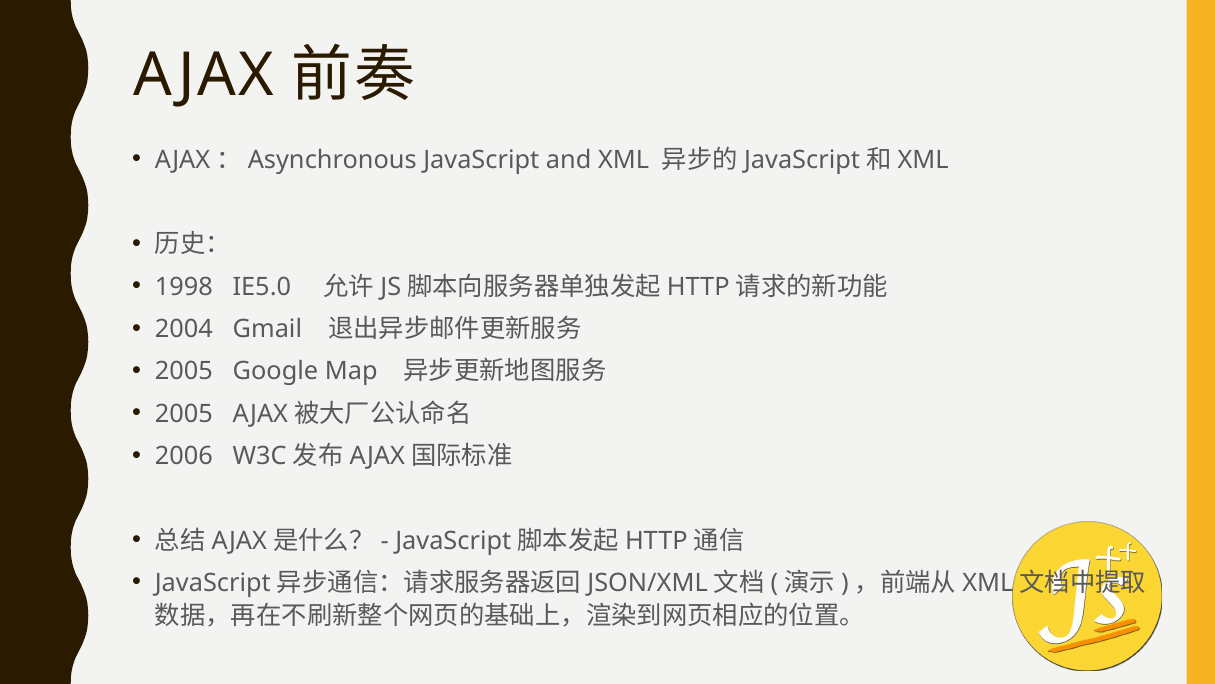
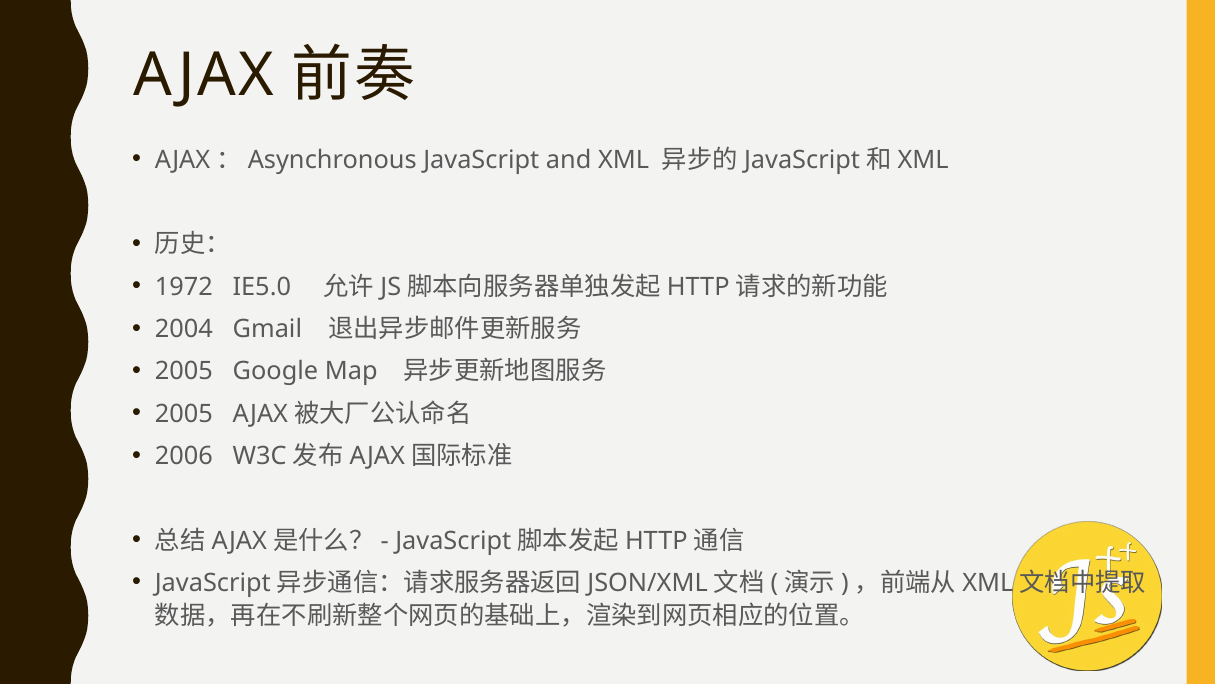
1998: 1998 -> 1972 (184, 287)
